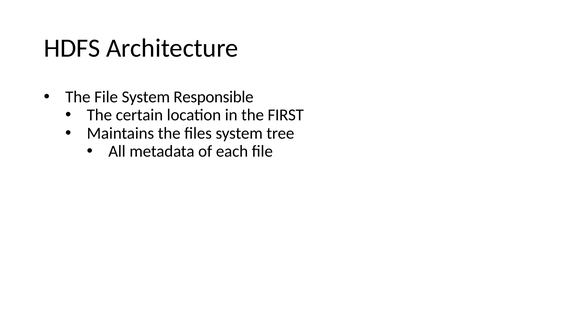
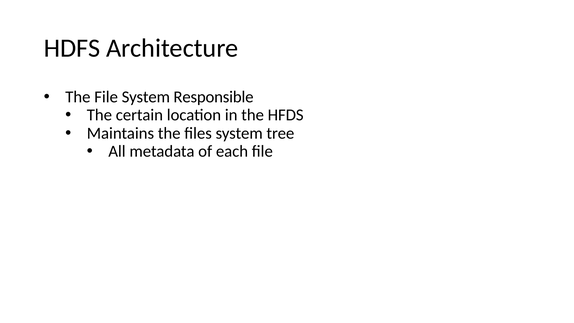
FIRST: FIRST -> HFDS (286, 115)
